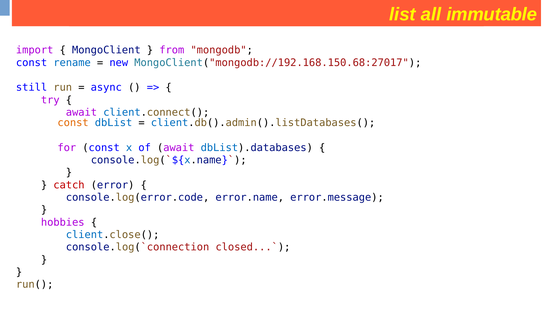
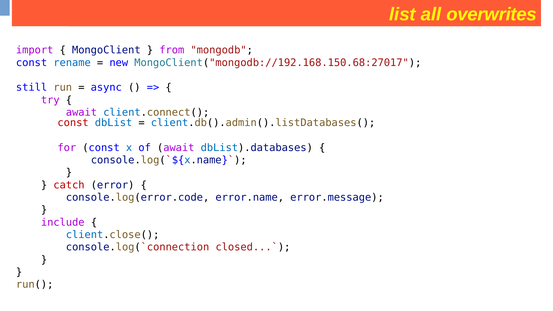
immutable: immutable -> overwrites (492, 14)
const colour: orange -> red (73, 123)
hobbies: hobbies -> include (63, 222)
